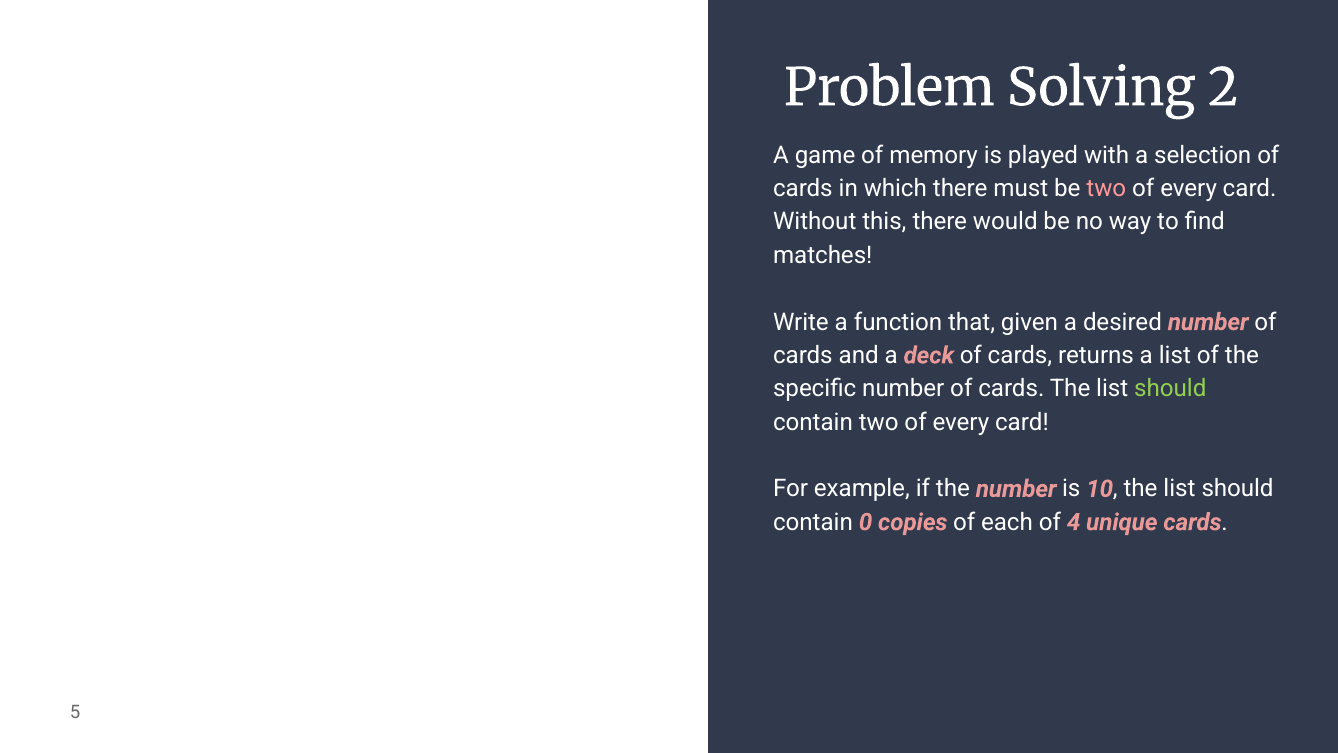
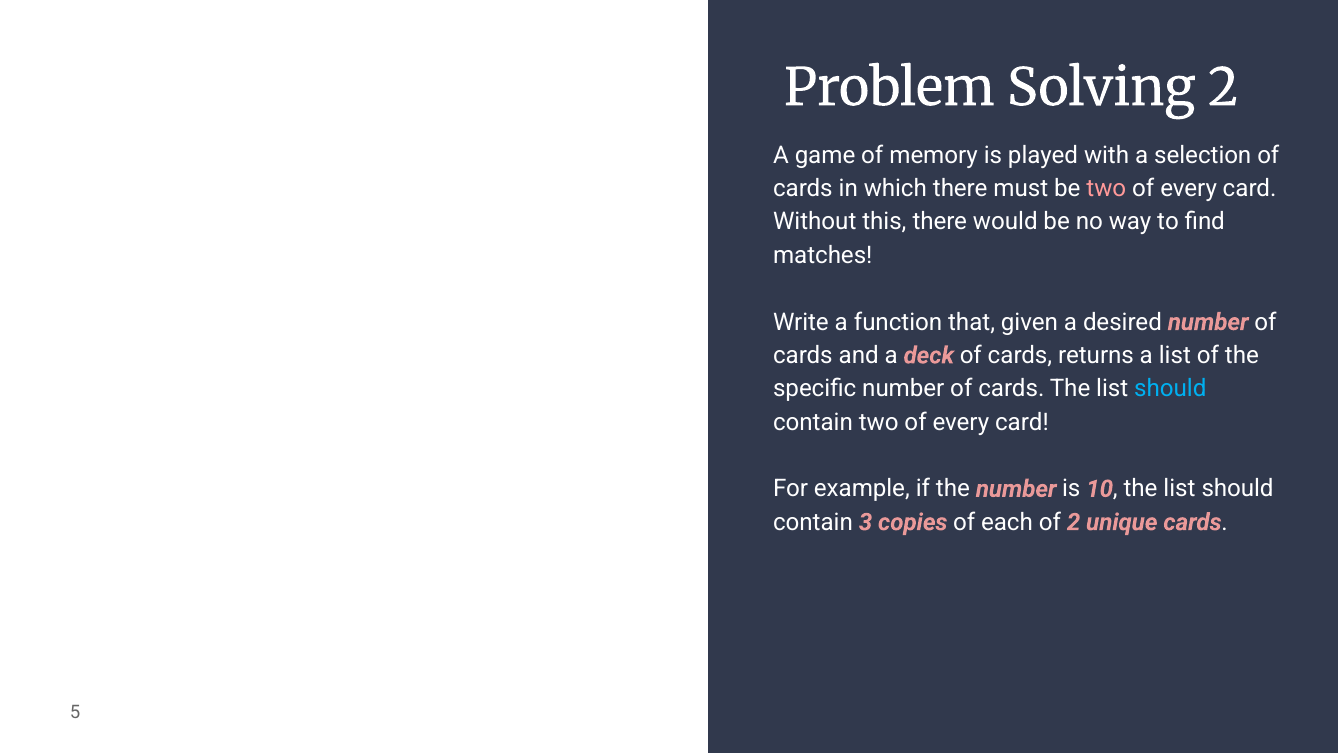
should colour: light green -> light blue (1170, 389)
0: 0 -> 3 (866, 522)
of 4: 4 -> 2 (1074, 522)
